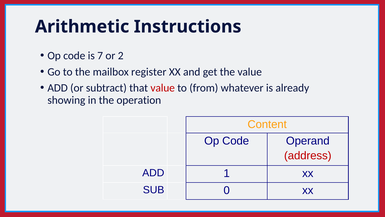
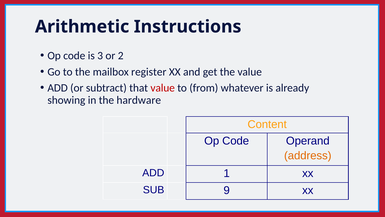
7: 7 -> 3 (100, 56)
operation: operation -> hardware (139, 100)
address colour: red -> orange (308, 155)
0: 0 -> 9 (227, 190)
